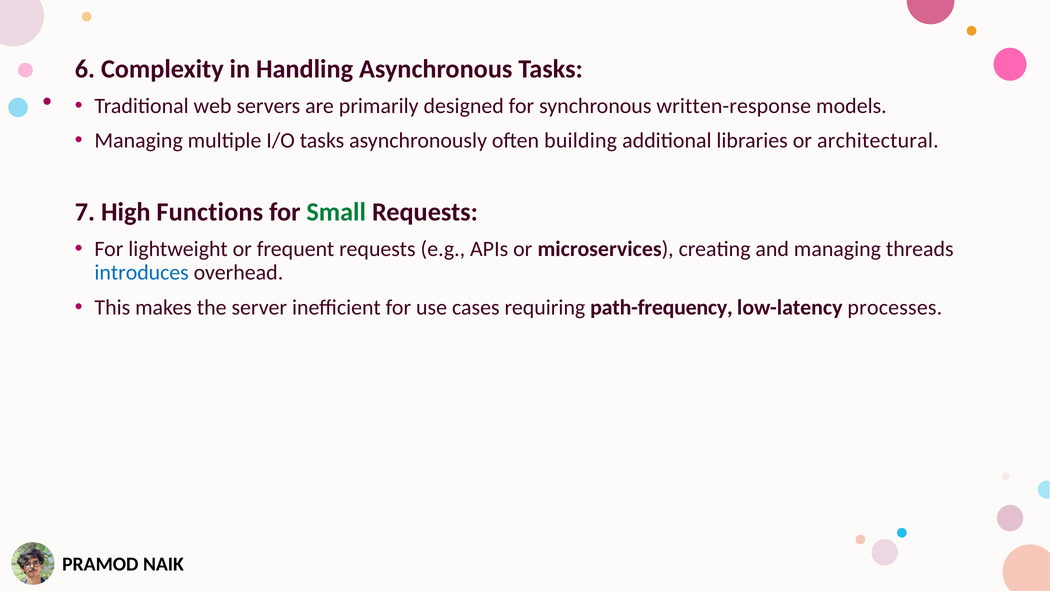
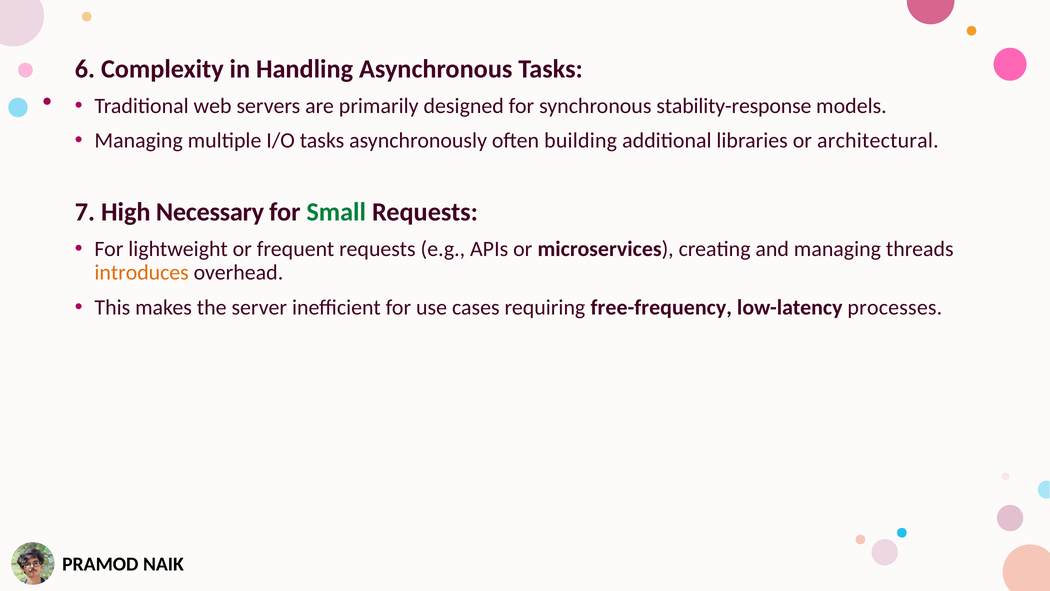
written-response: written-response -> stability-response (734, 106)
Functions: Functions -> Necessary (210, 212)
introduces colour: blue -> orange (142, 273)
path-frequency: path-frequency -> free-frequency (661, 307)
